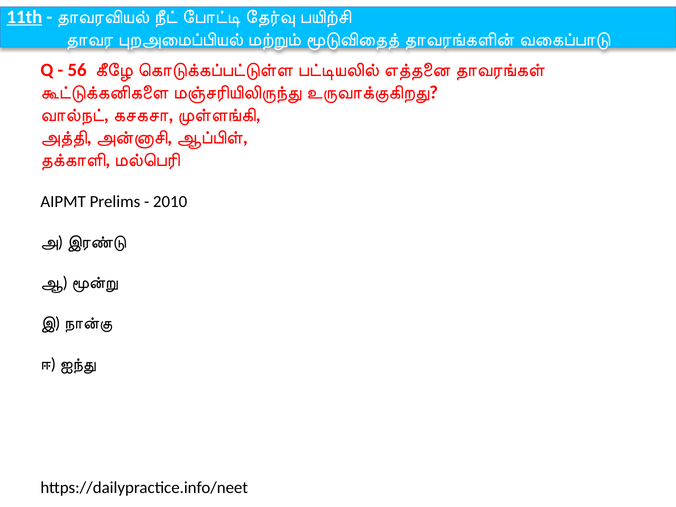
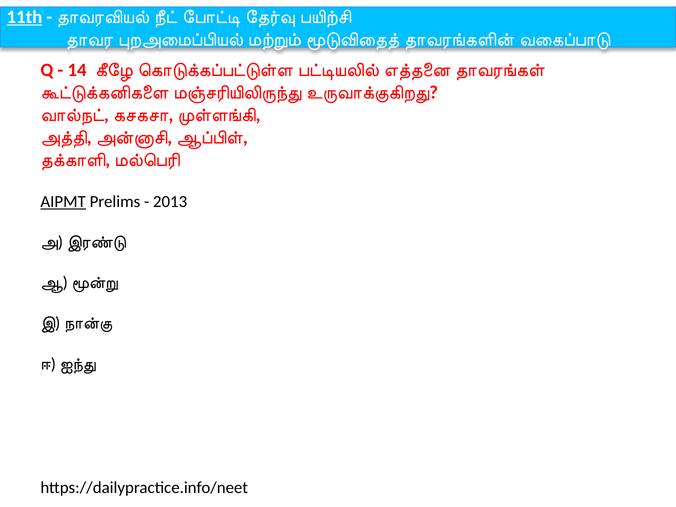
56: 56 -> 14 (77, 70)
AIPMT underline: none -> present (63, 202)
2010: 2010 -> 2013 (170, 202)
